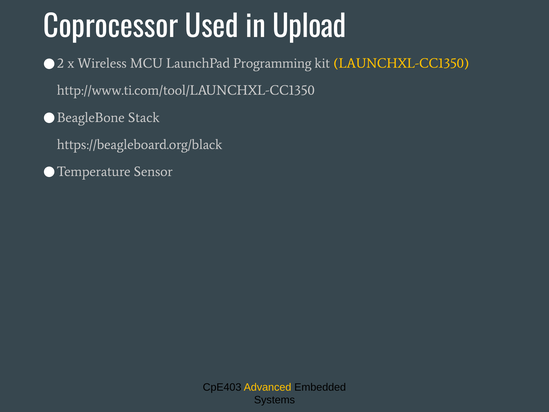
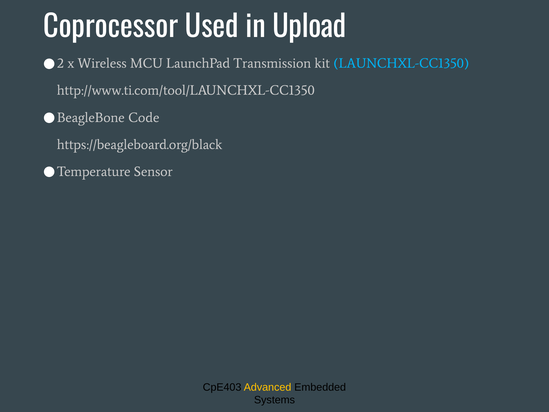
Programming: Programming -> Transmission (272, 63)
LAUNCHXL-CC1350 colour: yellow -> light blue (401, 63)
Stack: Stack -> Code (144, 117)
